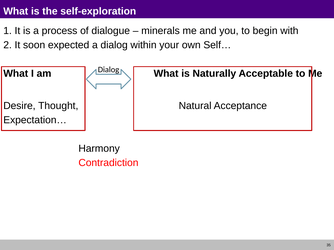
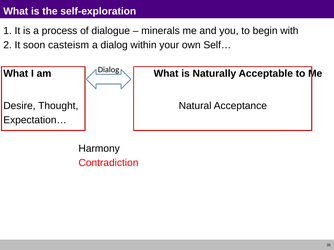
expected: expected -> casteism (69, 45)
